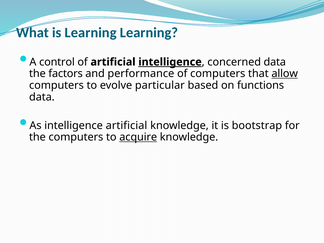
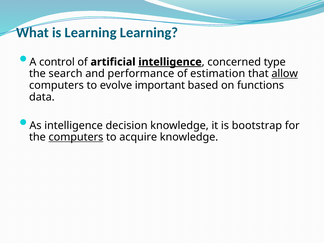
concerned data: data -> type (275, 62)
factors: factors -> search (66, 74)
of computers: computers -> estimation (218, 74)
particular: particular -> important (160, 85)
intelligence artificial: artificial -> decision (127, 125)
computers underline: none -> present (76, 137)
acquire underline: present -> none (138, 137)
